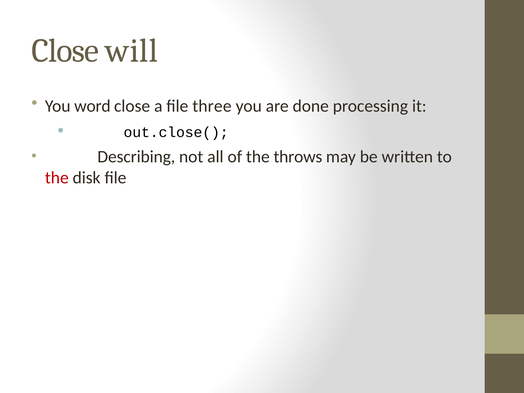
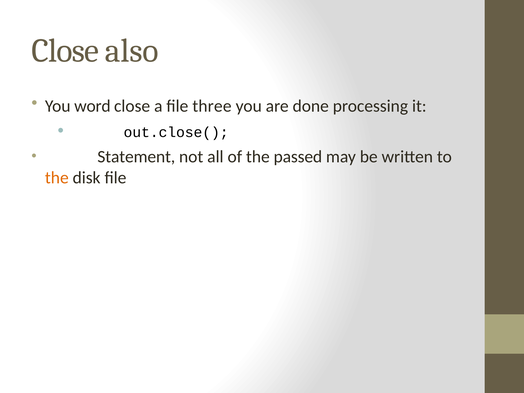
will: will -> also (132, 51)
Describing: Describing -> Statement (136, 157)
throws: throws -> passed (298, 157)
the colour: red -> orange (57, 178)
